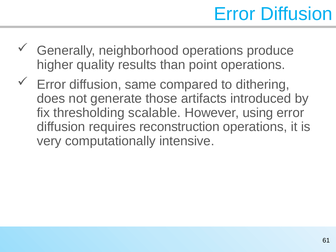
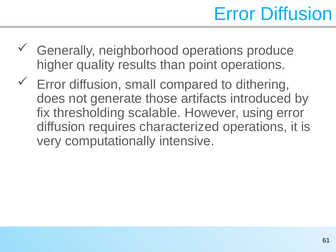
same: same -> small (141, 84)
reconstruction: reconstruction -> characterized (179, 127)
